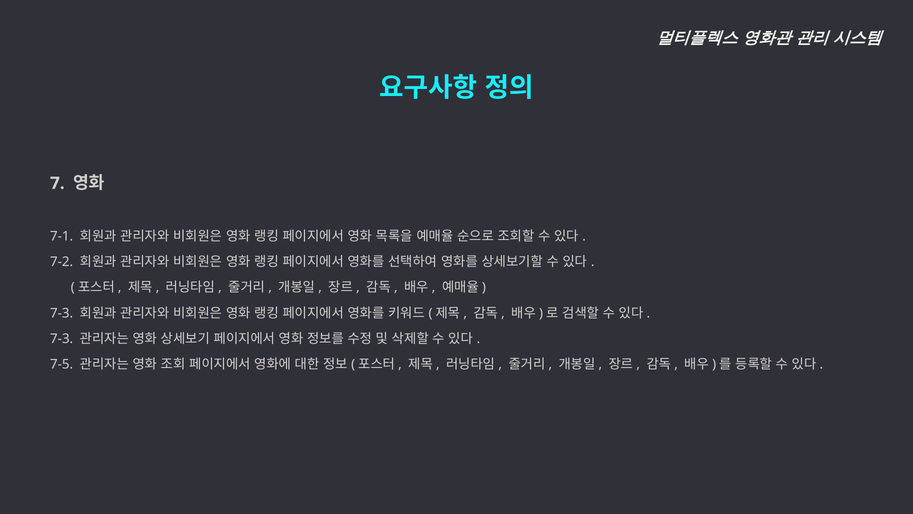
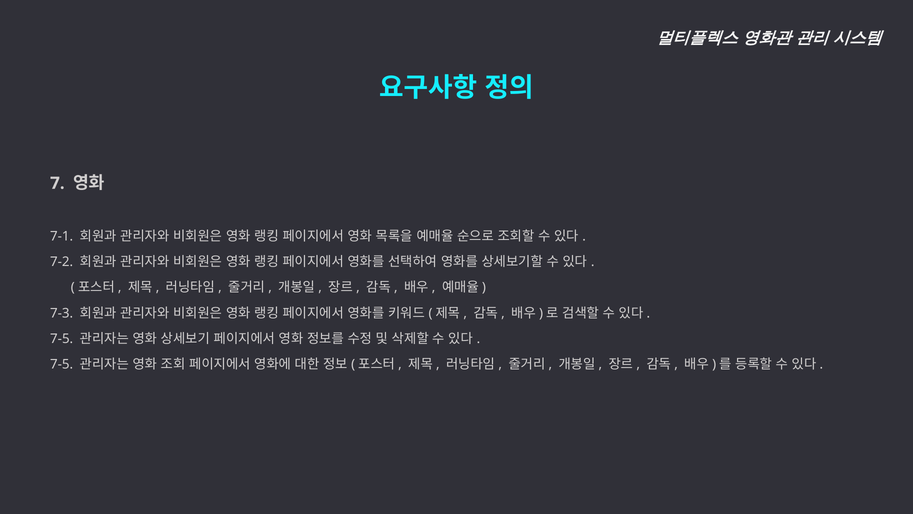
7-3: 7-3 -> 7-5 (62, 338)
